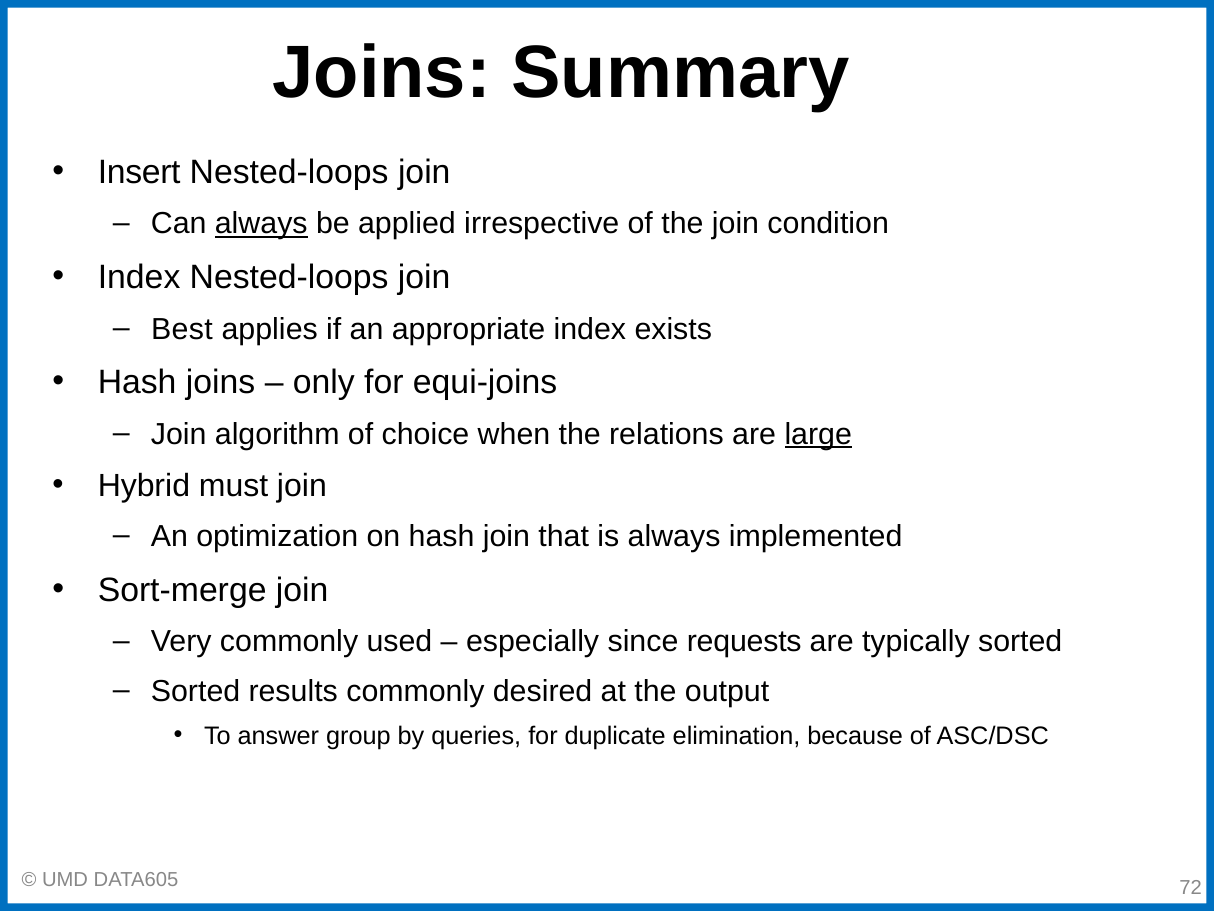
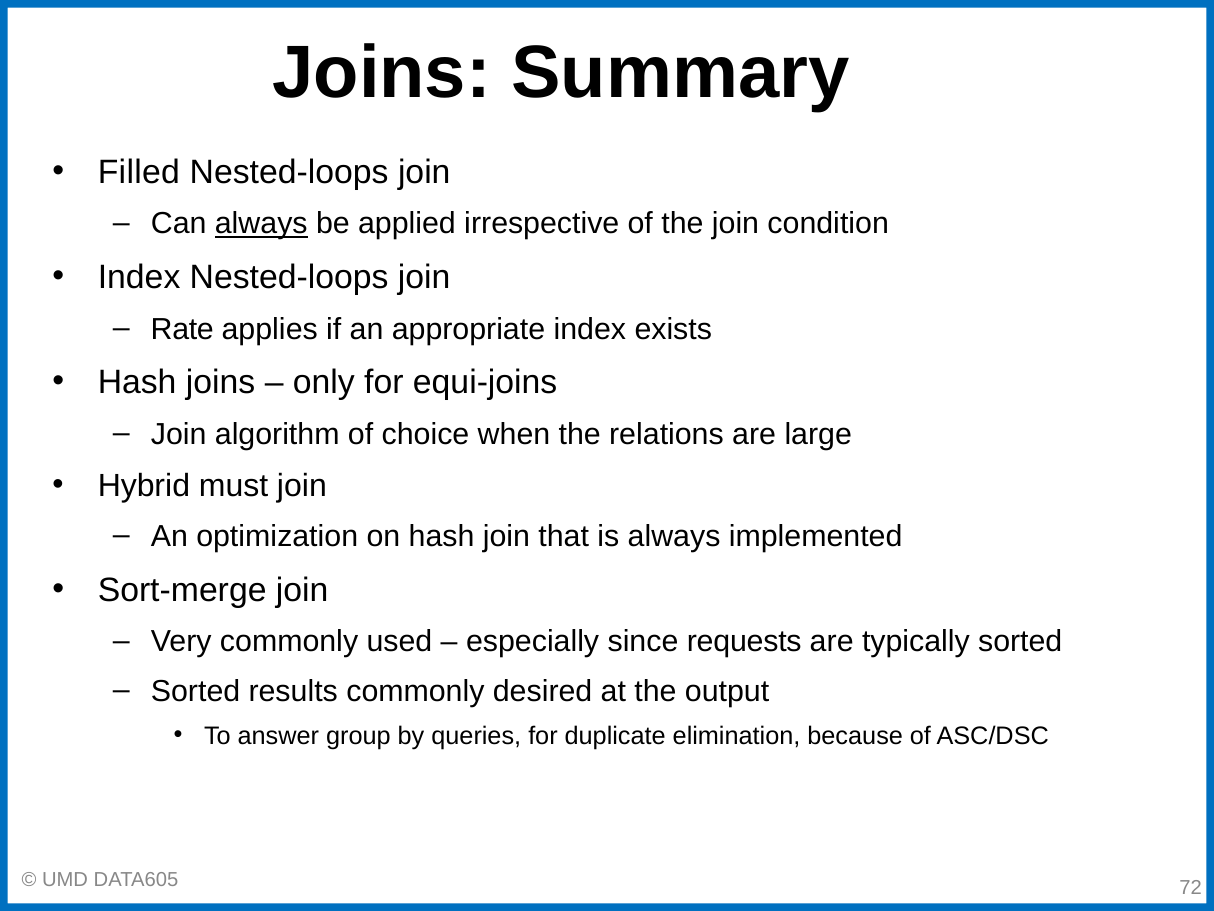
Insert: Insert -> Filled (139, 172)
Best: Best -> Rate (182, 329)
large underline: present -> none (818, 434)
